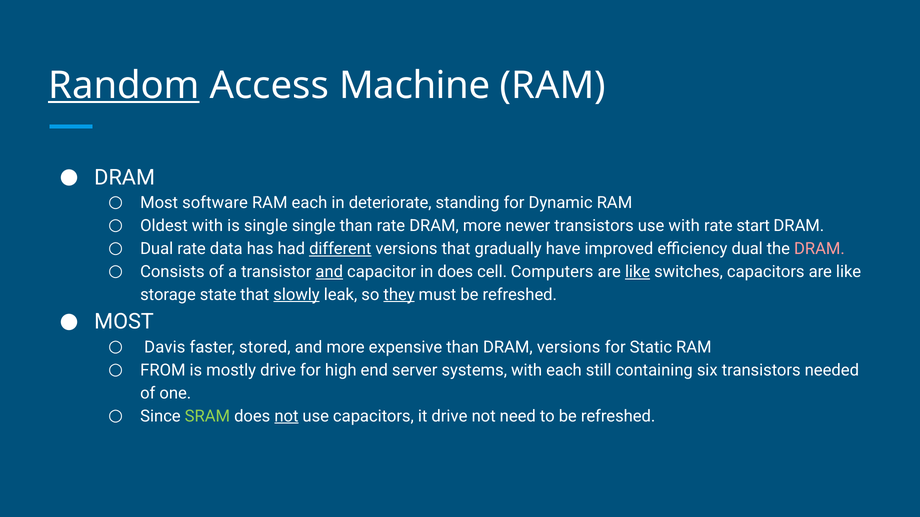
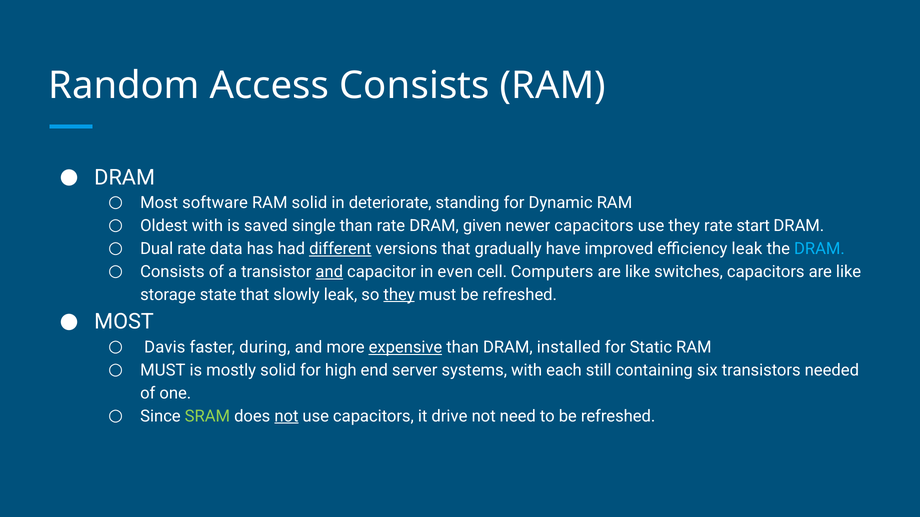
Random underline: present -> none (124, 86)
Access Machine: Machine -> Consists (414, 86)
RAM each: each -> solid (309, 203)
is single: single -> saved (266, 226)
DRAM more: more -> given (482, 226)
newer transistors: transistors -> capacitors (594, 226)
use with: with -> they (684, 226)
efficiency dual: dual -> leak (747, 249)
DRAM colour: pink -> light blue (819, 249)
in does: does -> even (455, 272)
like underline: present -> none (638, 272)
slowly underline: present -> none (297, 295)
stored: stored -> during (265, 348)
expensive underline: none -> present (405, 348)
DRAM versions: versions -> installed (569, 348)
FROM: FROM -> MUST (163, 371)
mostly drive: drive -> solid (278, 371)
